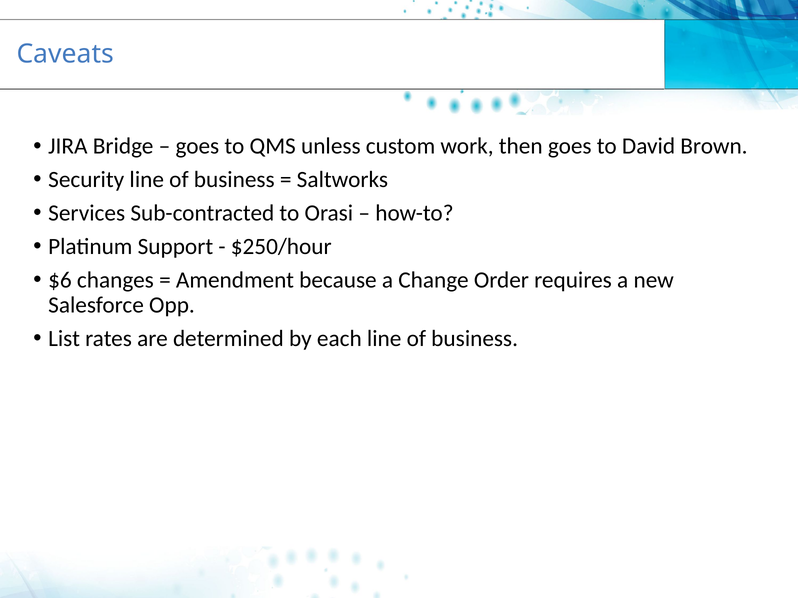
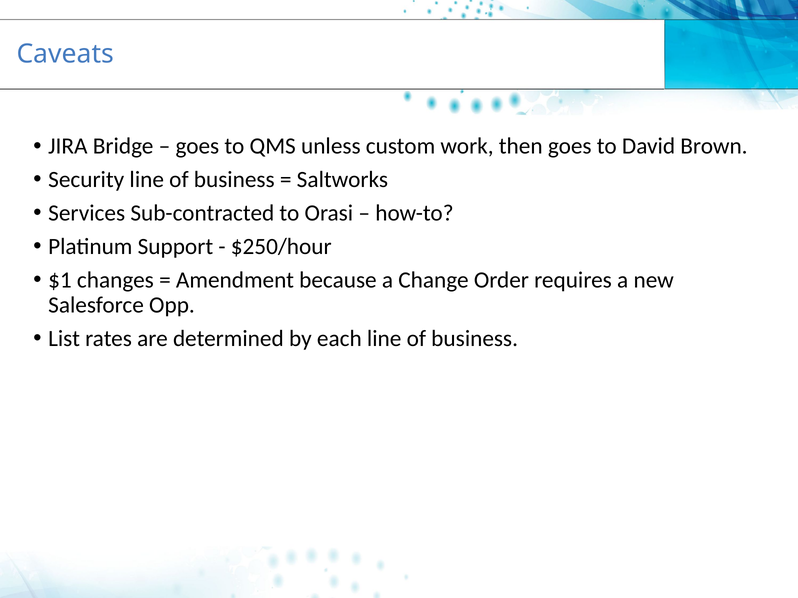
$6: $6 -> $1 (60, 280)
